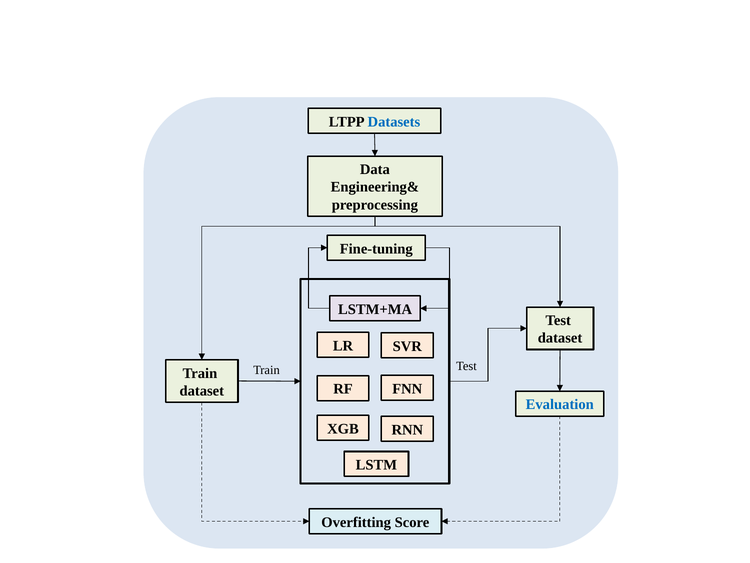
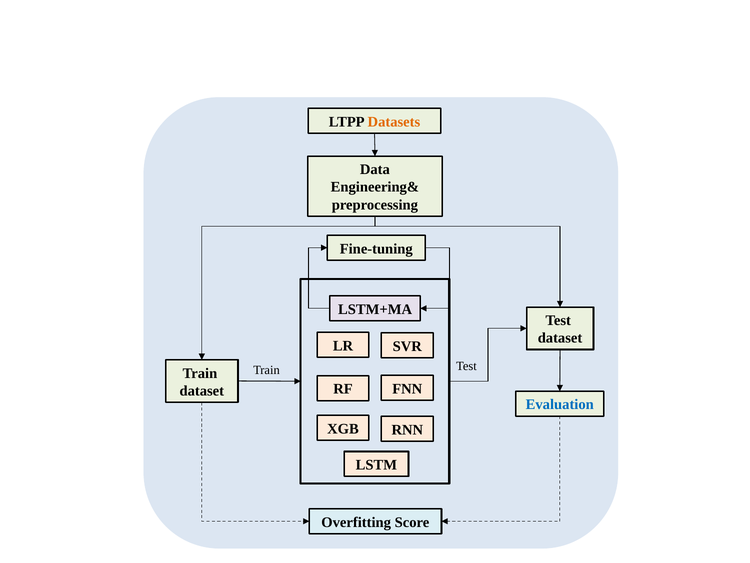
Datasets colour: blue -> orange (394, 122)
